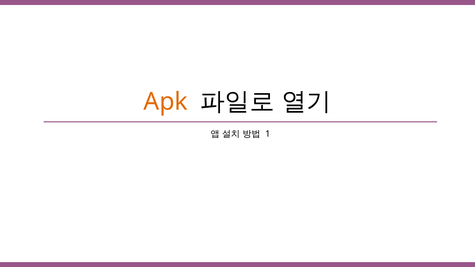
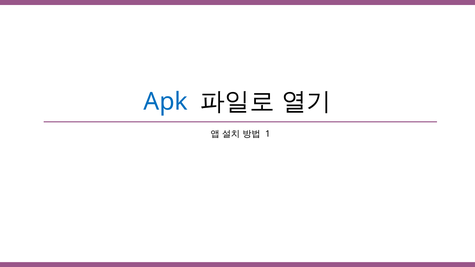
Apk colour: orange -> blue (166, 102)
